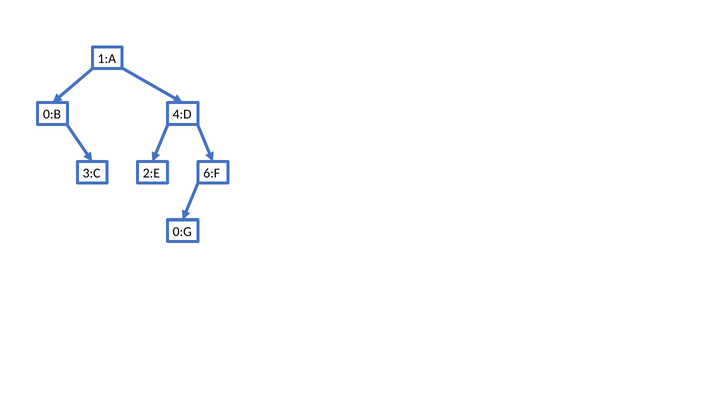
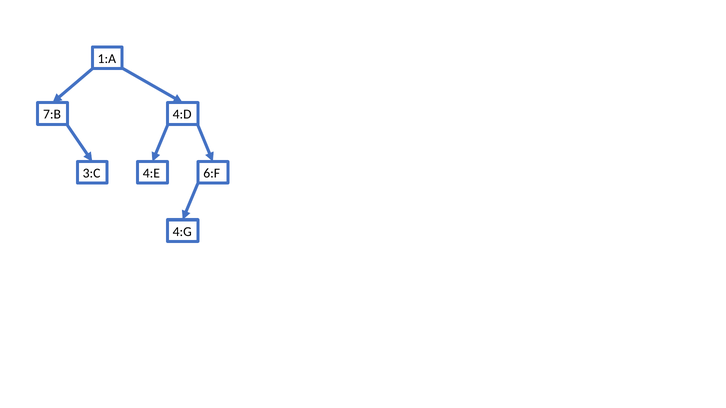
0:B: 0:B -> 7:B (52, 115)
2:E: 2:E -> 4:E (151, 173)
0:G: 0:G -> 4:G (182, 232)
